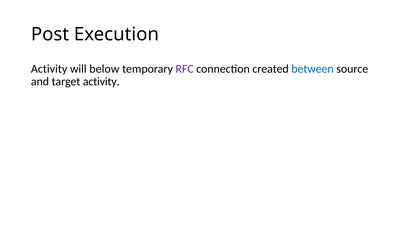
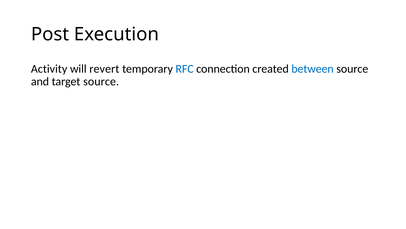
below: below -> revert (104, 69)
RFC colour: purple -> blue (185, 69)
target activity: activity -> source (101, 81)
